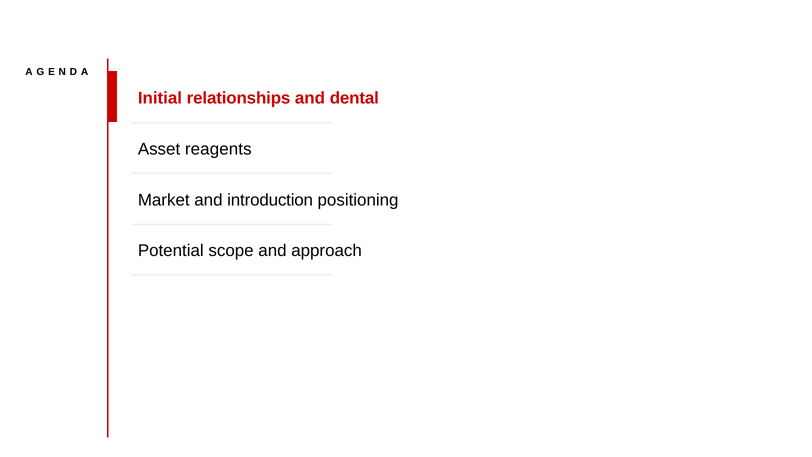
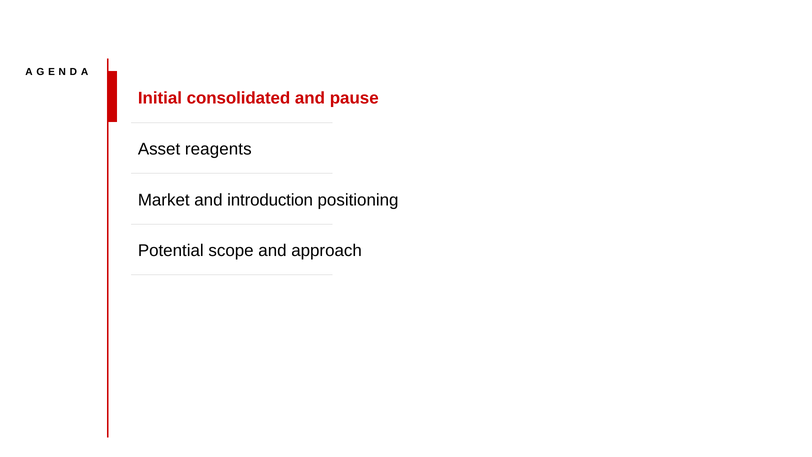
relationships: relationships -> consolidated (239, 98)
dental: dental -> pause (354, 98)
